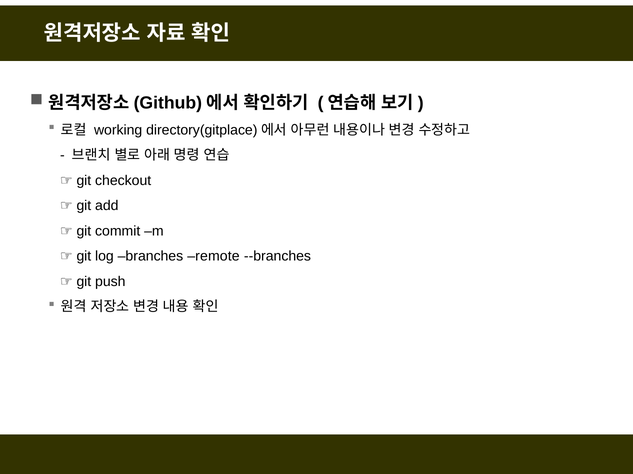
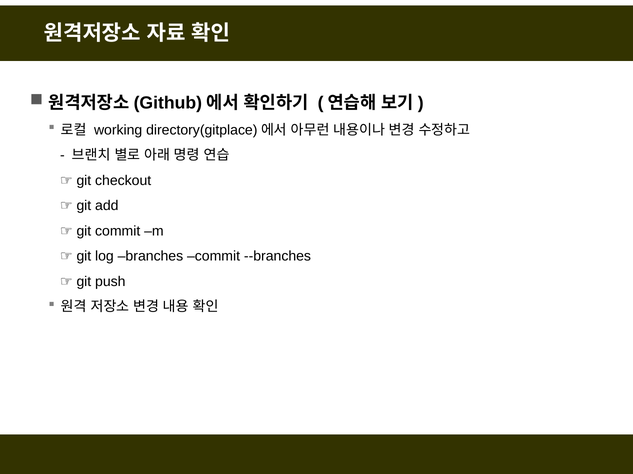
branches remote: remote -> commit (214, 257)
